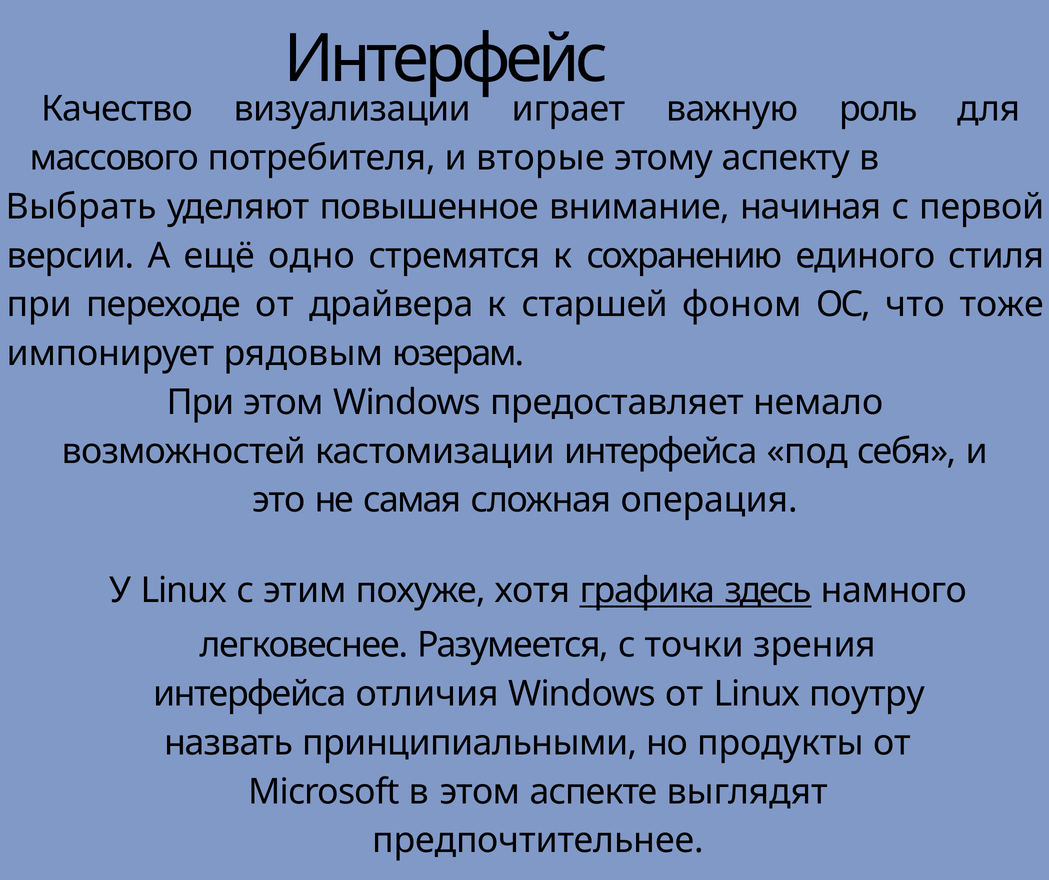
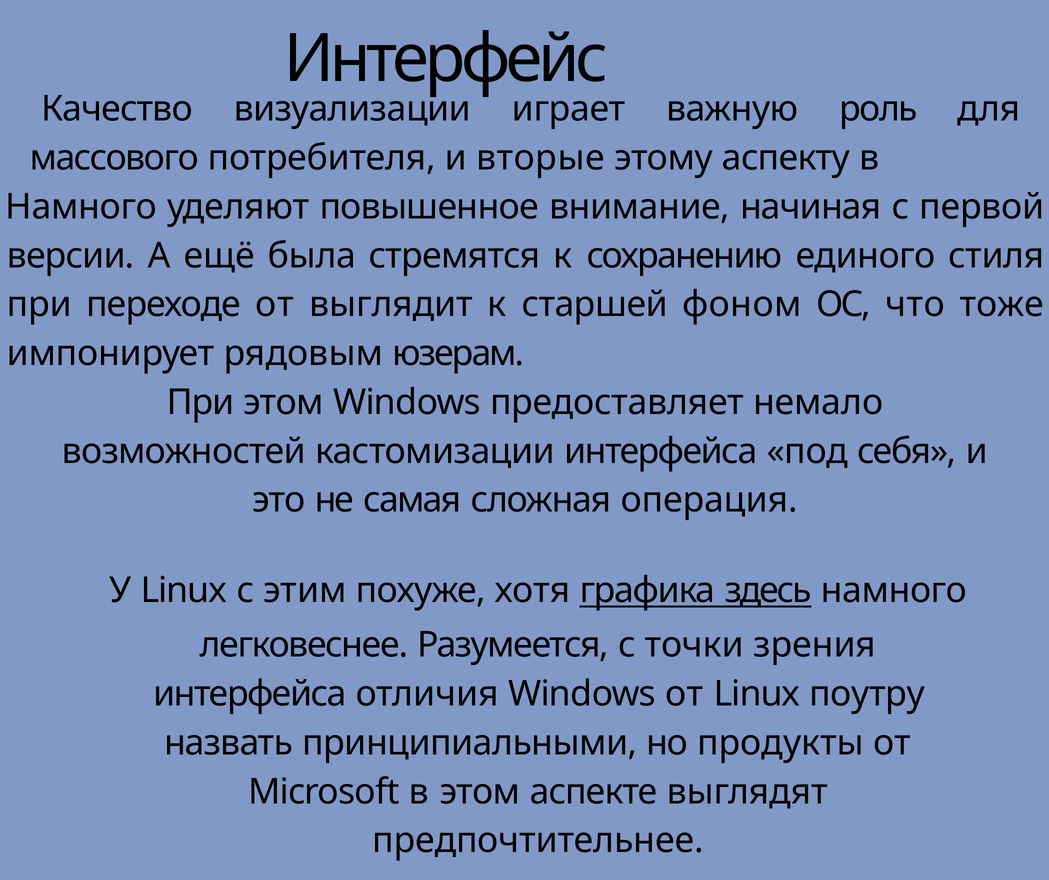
Выбрать: Выбрать -> Намного (81, 207)
одно: одно -> была (312, 256)
драйвера: драйвера -> выглядит (391, 304)
